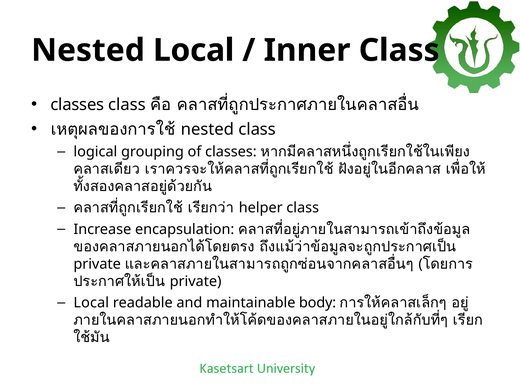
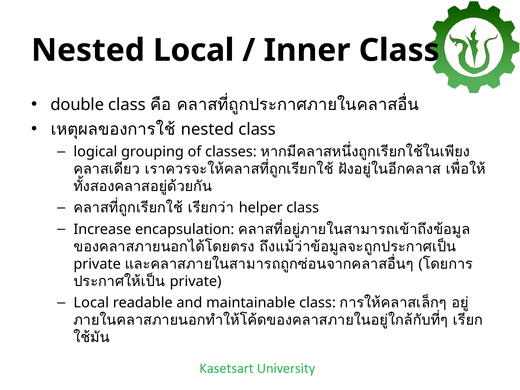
classes: classes -> double (77, 105)
maintainable body: body -> class (318, 303)
